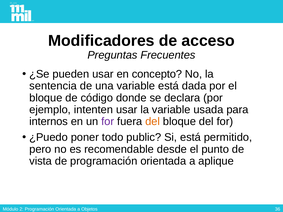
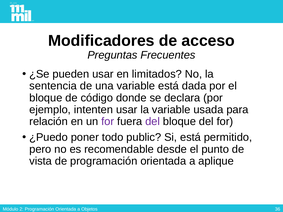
concepto: concepto -> limitados (157, 74)
internos: internos -> relación (49, 122)
del colour: orange -> purple (153, 122)
